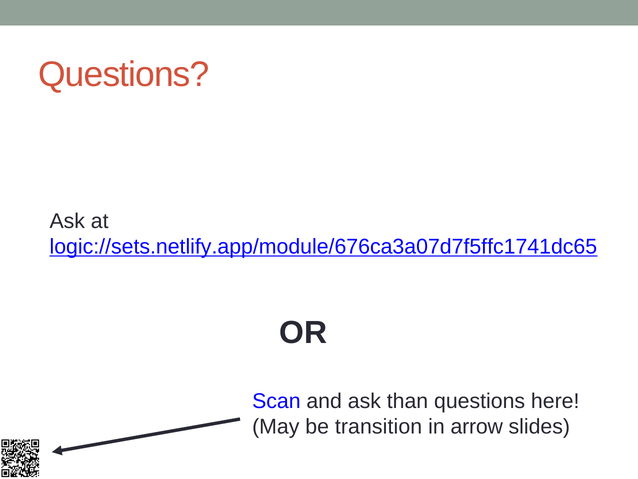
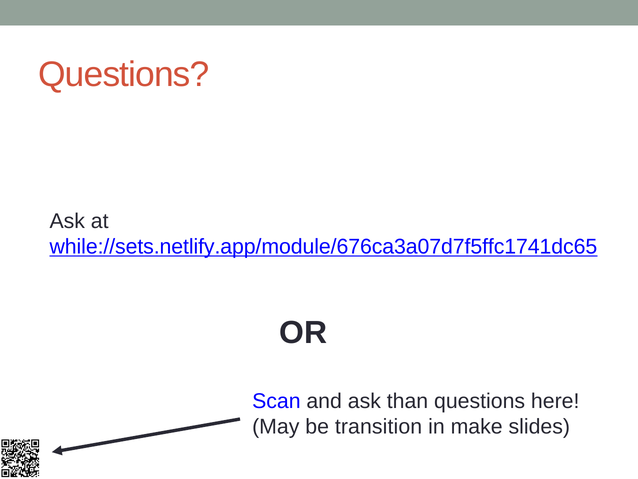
logic://sets.netlify.app/module/676ca3a07d7f5ffc1741dc65: logic://sets.netlify.app/module/676ca3a07d7f5ffc1741dc65 -> while://sets.netlify.app/module/676ca3a07d7f5ffc1741dc65 (323, 246)
arrow: arrow -> make (477, 426)
